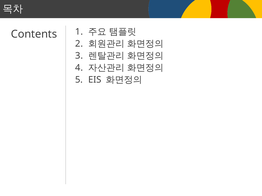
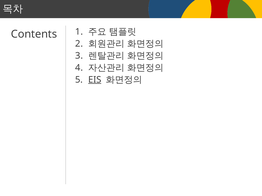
EIS underline: none -> present (95, 80)
